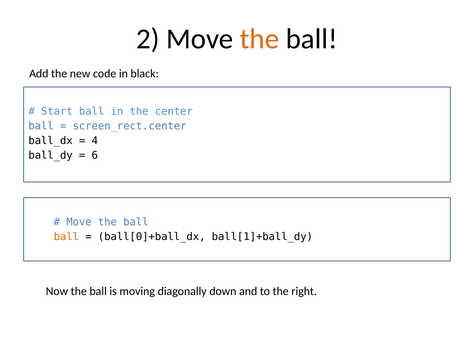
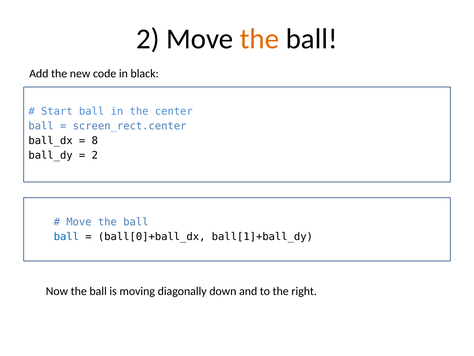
4: 4 -> 8 (95, 141)
6: 6 -> 2 (95, 155)
ball colour: orange -> blue (66, 236)
